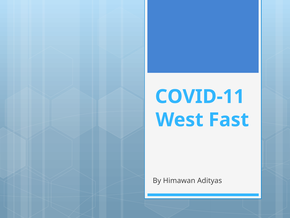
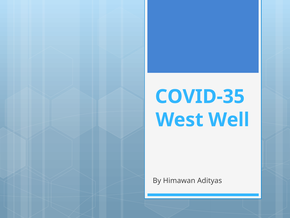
COVID-11: COVID-11 -> COVID-35 (200, 96)
Fast: Fast -> Well (229, 120)
